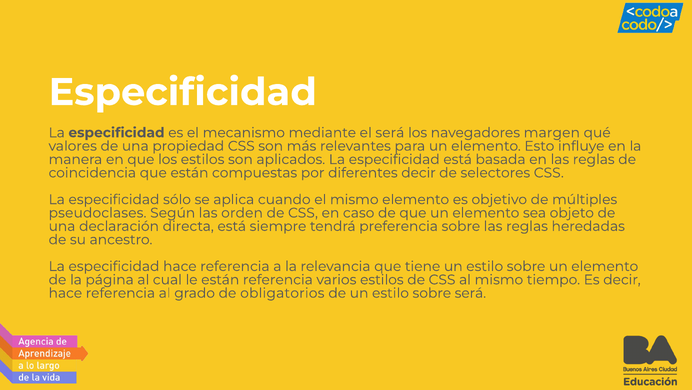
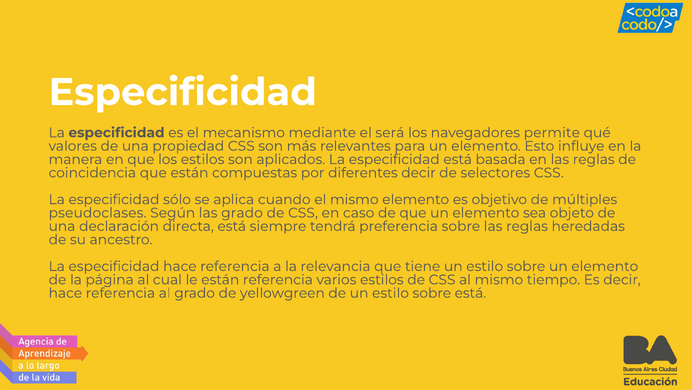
margen: margen -> permite (552, 132)
las orden: orden -> grado (242, 213)
obligatorios: obligatorios -> yellowgreen (282, 293)
sobre será: será -> está (470, 293)
